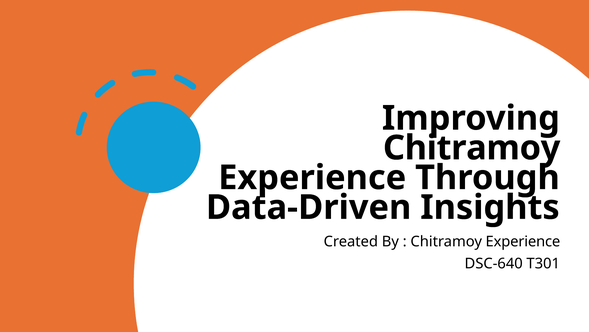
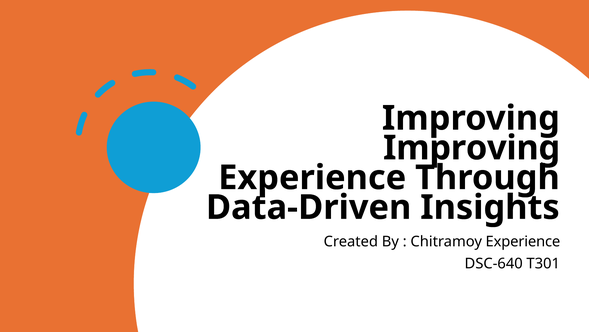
Chitramoy: Chitramoy -> Improving (472, 148)
